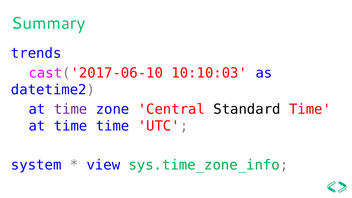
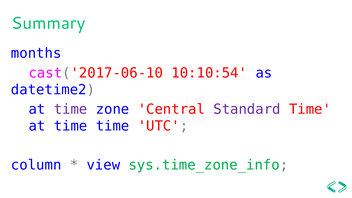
trends: trends -> months (36, 53)
10:10:03: 10:10:03 -> 10:10:54 (209, 73)
Standard colour: black -> purple (247, 109)
system: system -> column (36, 165)
